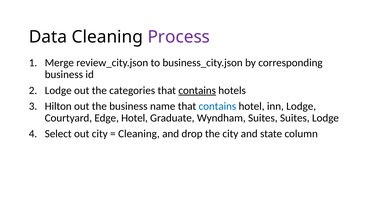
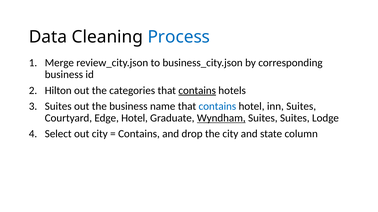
Process colour: purple -> blue (179, 37)
Lodge: Lodge -> Hilton (58, 91)
Hilton: Hilton -> Suites (58, 106)
inn Lodge: Lodge -> Suites (301, 106)
Wyndham underline: none -> present (221, 118)
Cleaning: Cleaning -> Contains (139, 134)
